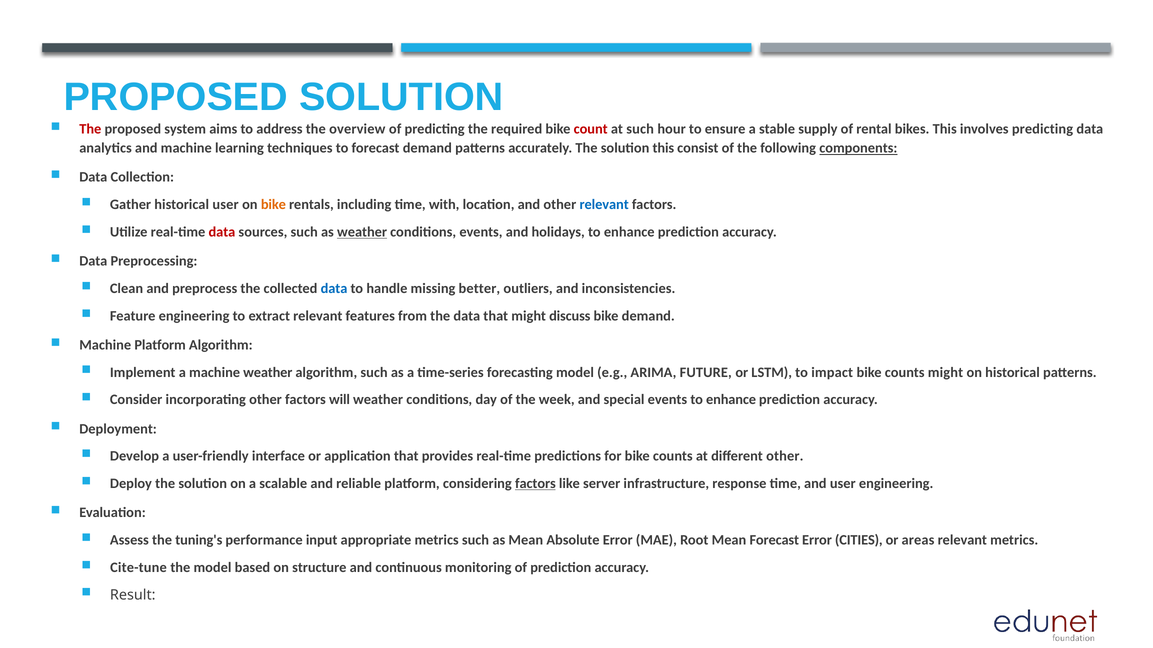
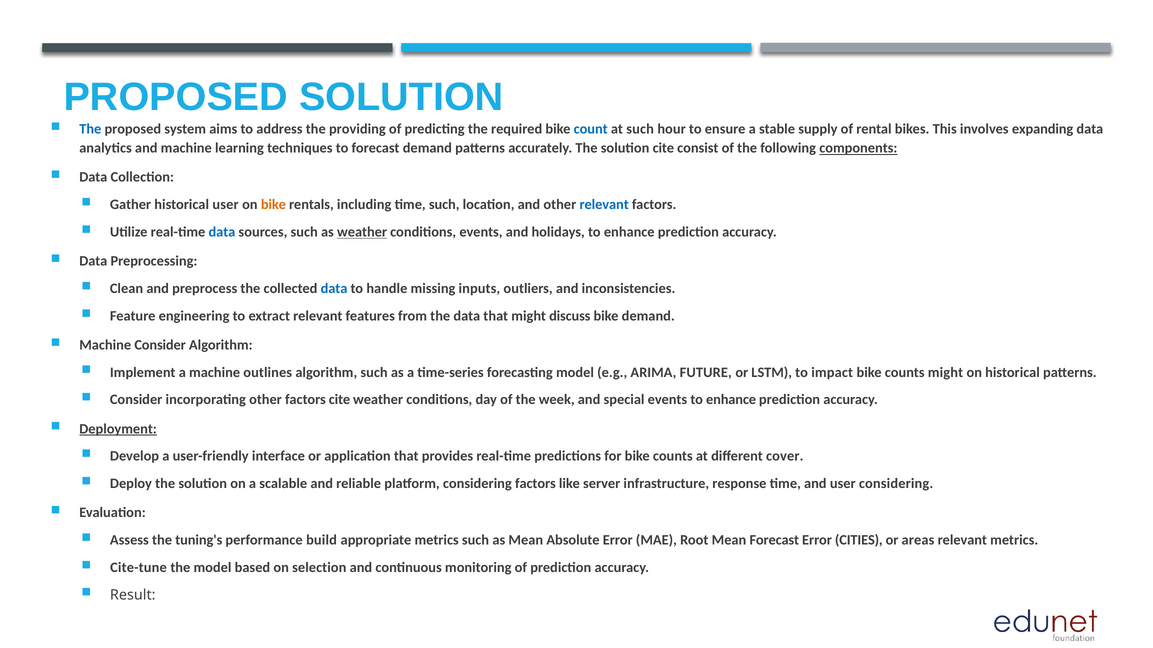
The colour: red -> blue (90, 129)
overview: overview -> providing (357, 129)
count colour: red -> blue (591, 129)
involves predicting: predicting -> expanding (1043, 129)
solution this: this -> cite (663, 148)
time with: with -> such (444, 205)
data colour: red -> blue (222, 232)
better: better -> inputs (479, 289)
Machine Platform: Platform -> Consider (160, 345)
machine weather: weather -> outlines (268, 373)
factors will: will -> cite (340, 400)
Deployment underline: none -> present (118, 429)
different other: other -> cover (785, 457)
factors underline: present -> none (535, 484)
user engineering: engineering -> considering (896, 484)
input: input -> build (322, 540)
structure: structure -> selection (319, 568)
